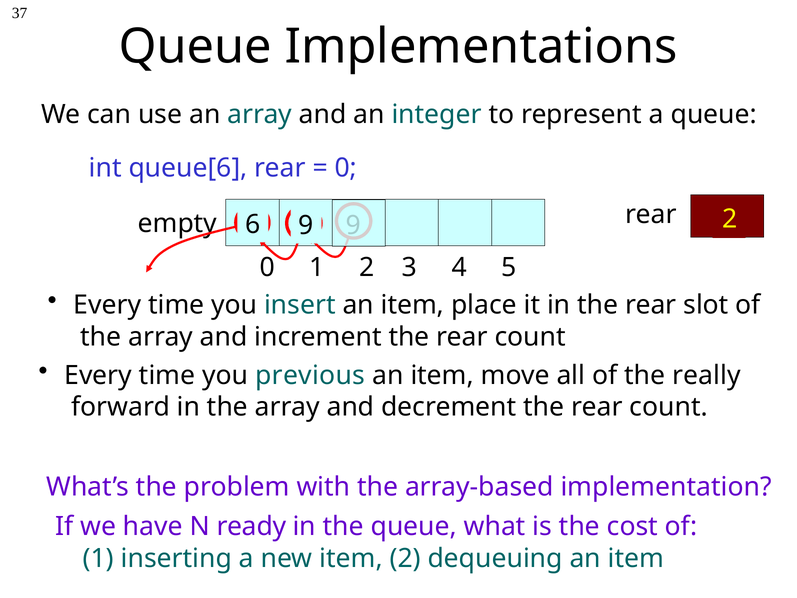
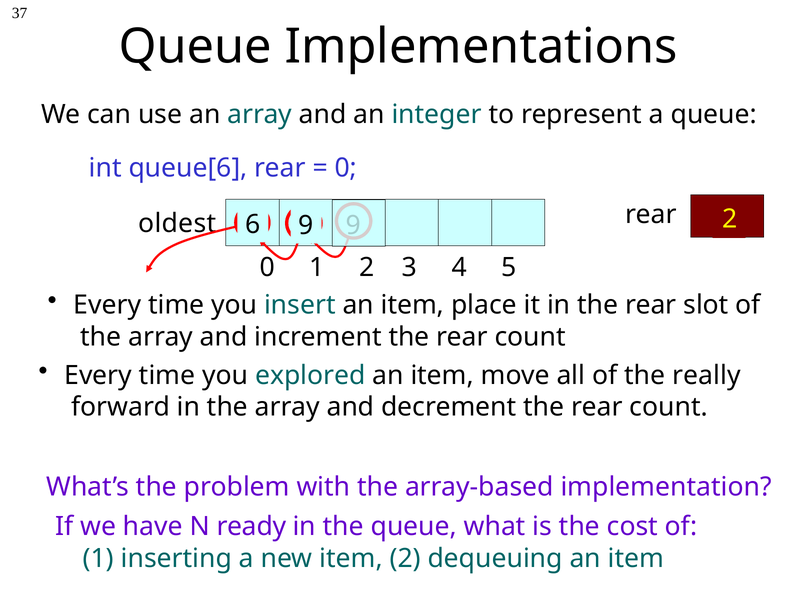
empty: empty -> oldest (177, 223)
previous: previous -> explored (310, 375)
